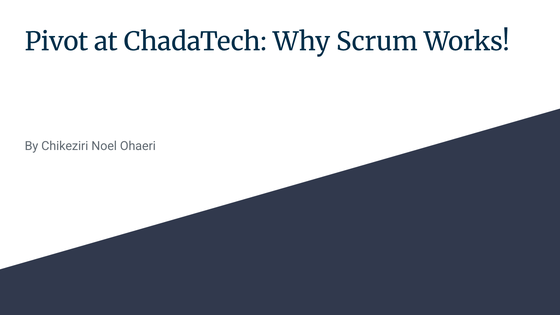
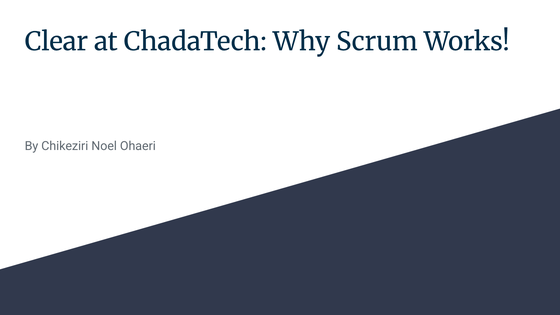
Pivot: Pivot -> Clear (56, 42)
